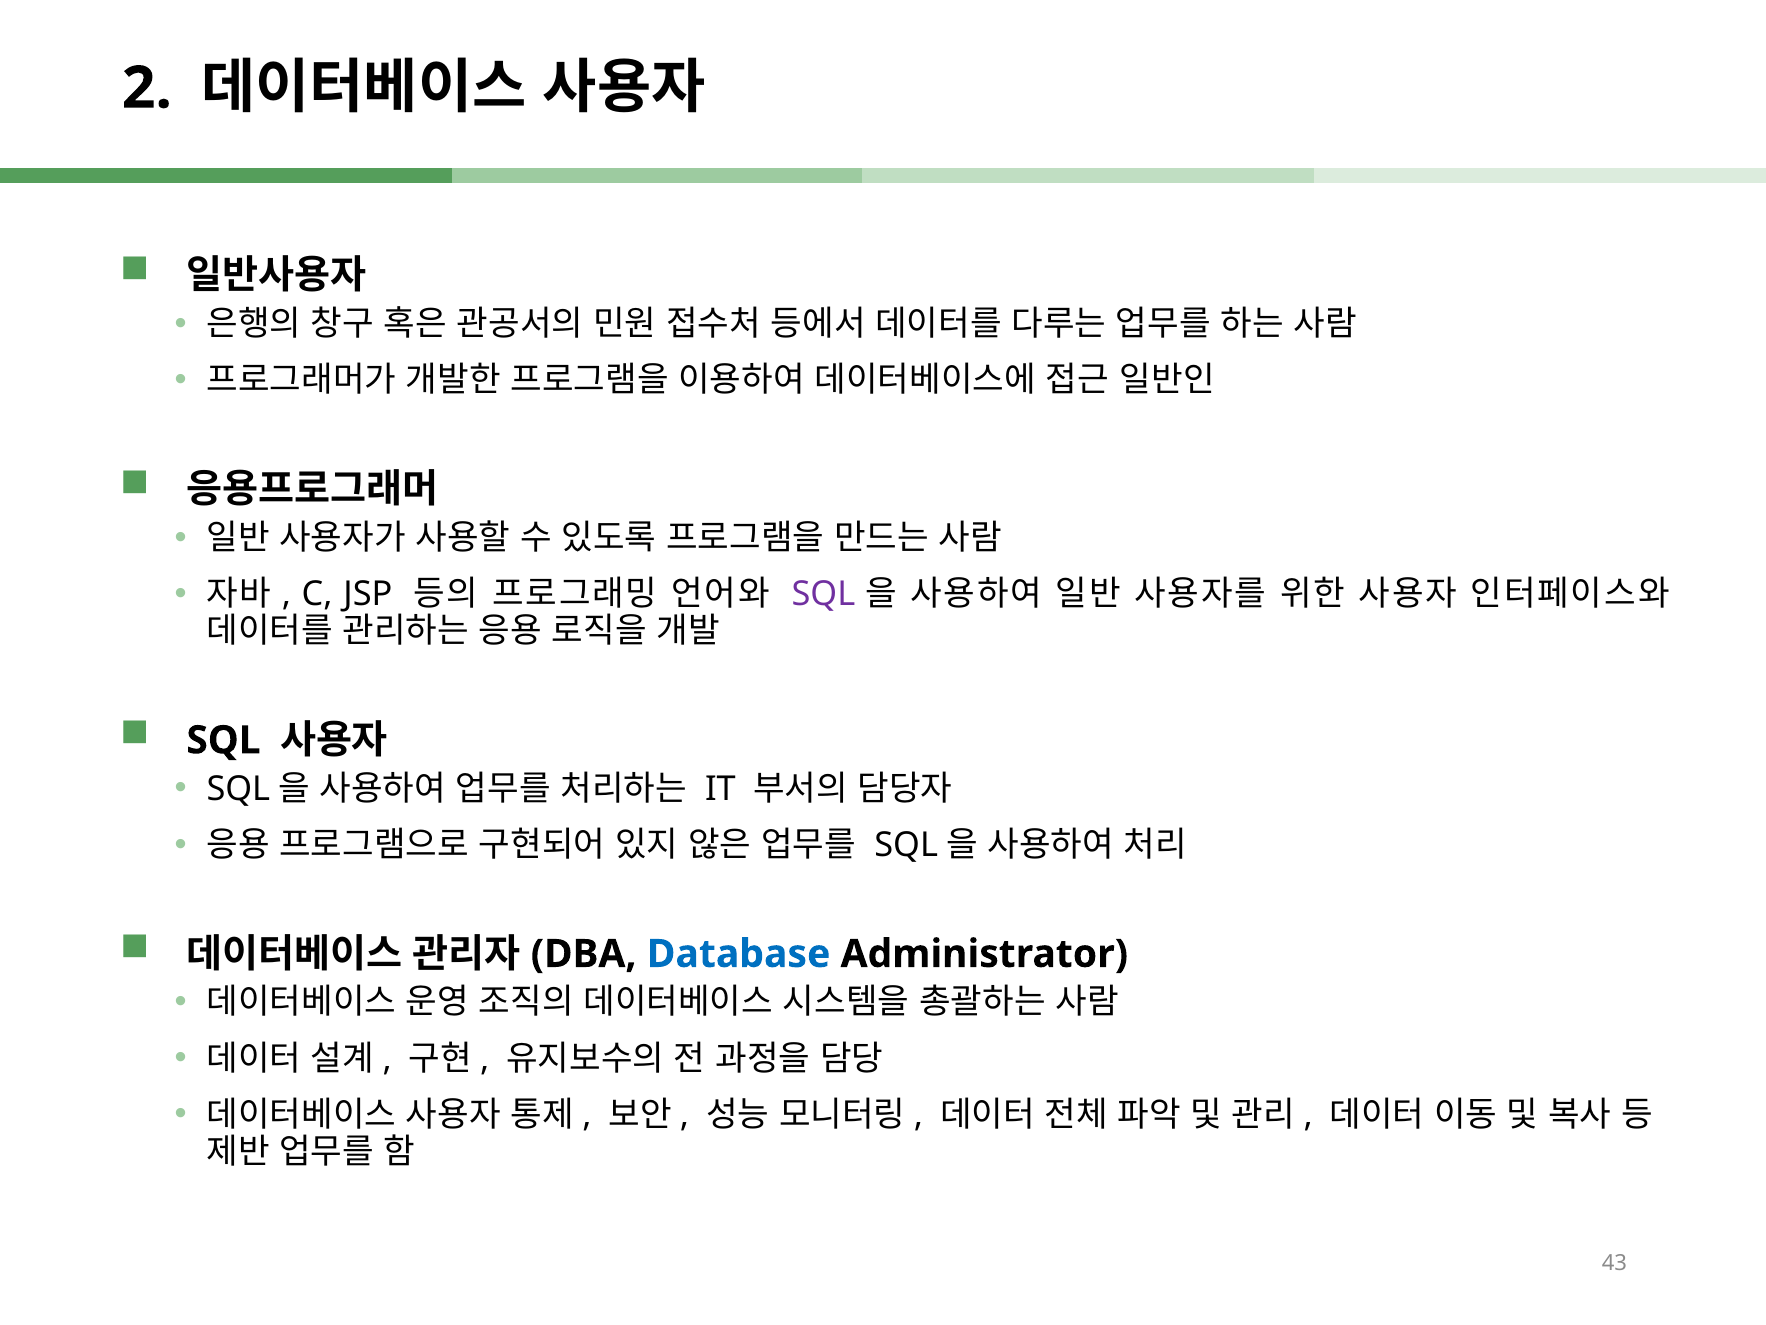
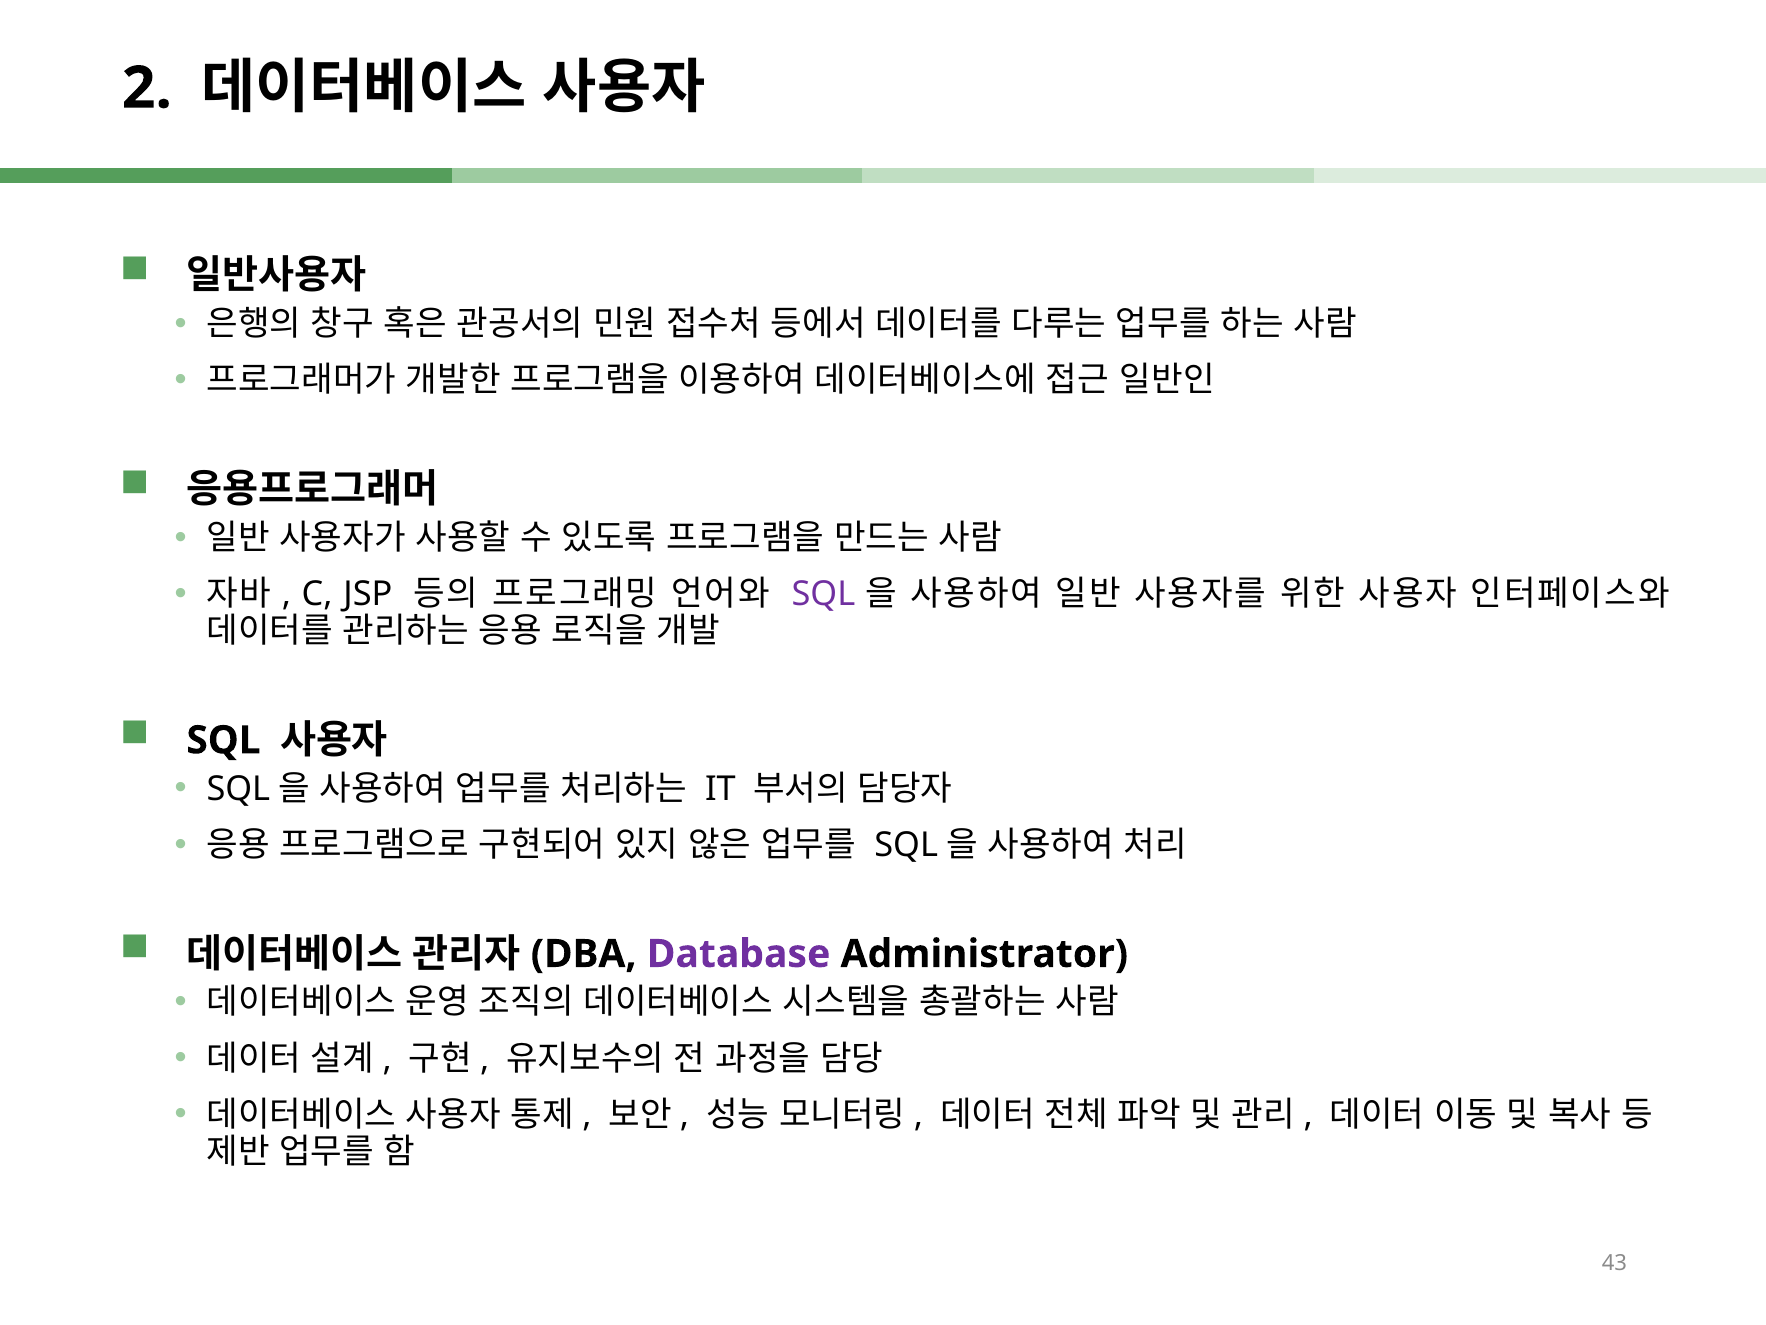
Database colour: blue -> purple (739, 954)
